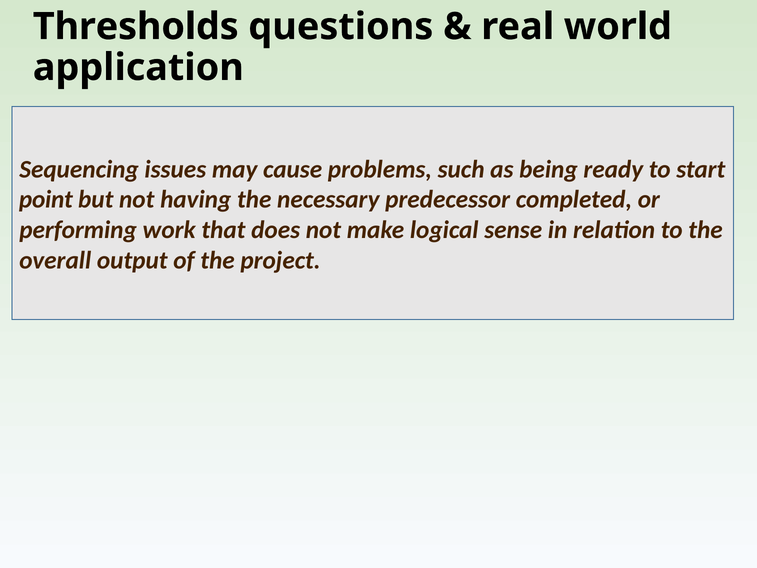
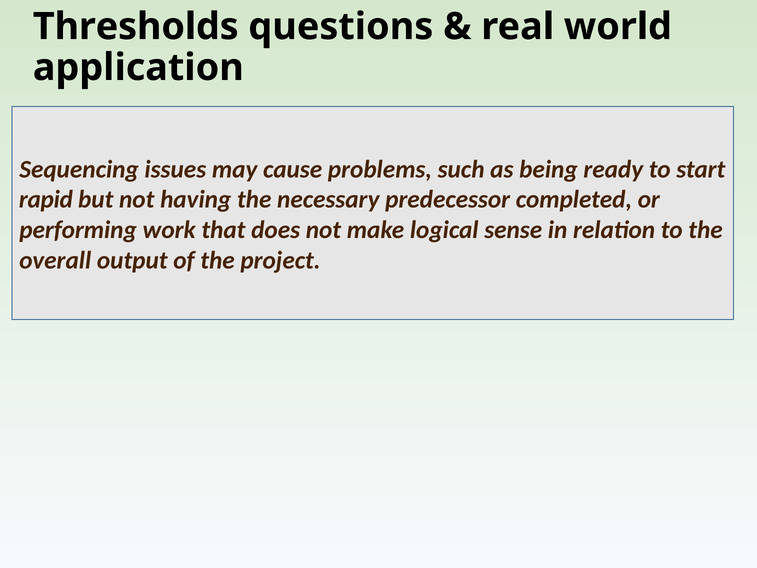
point: point -> rapid (46, 200)
